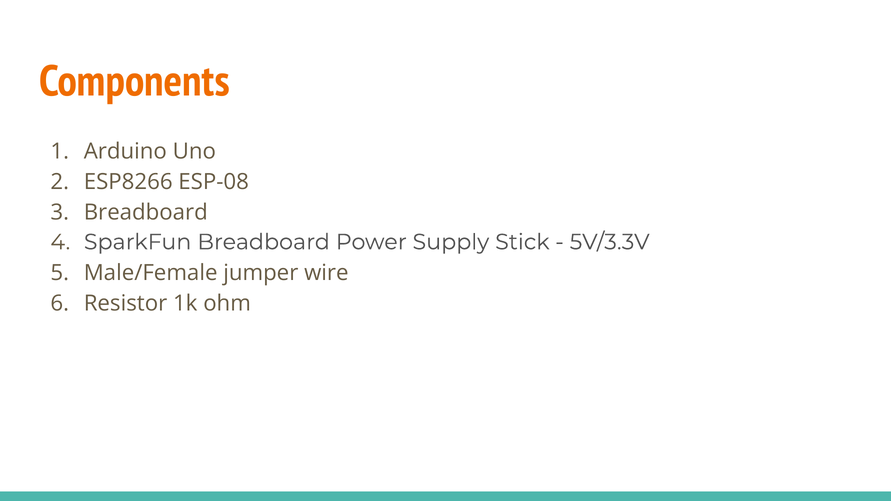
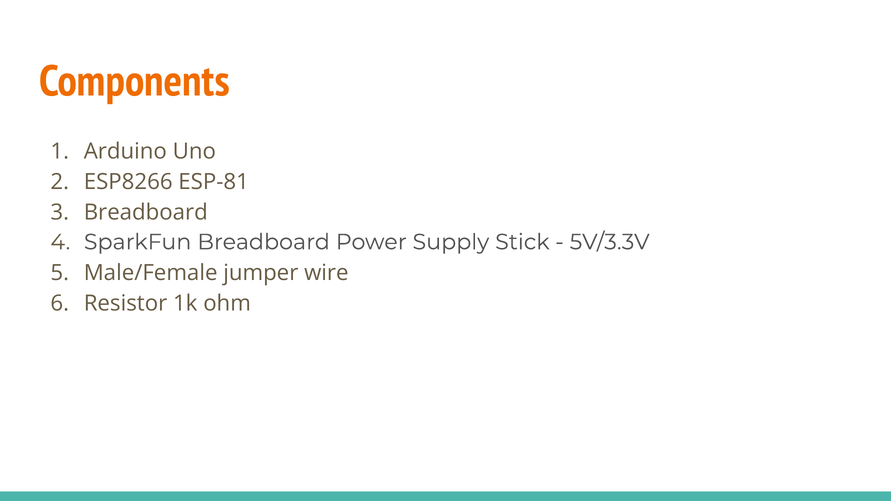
ESP-08: ESP-08 -> ESP-81 (214, 182)
